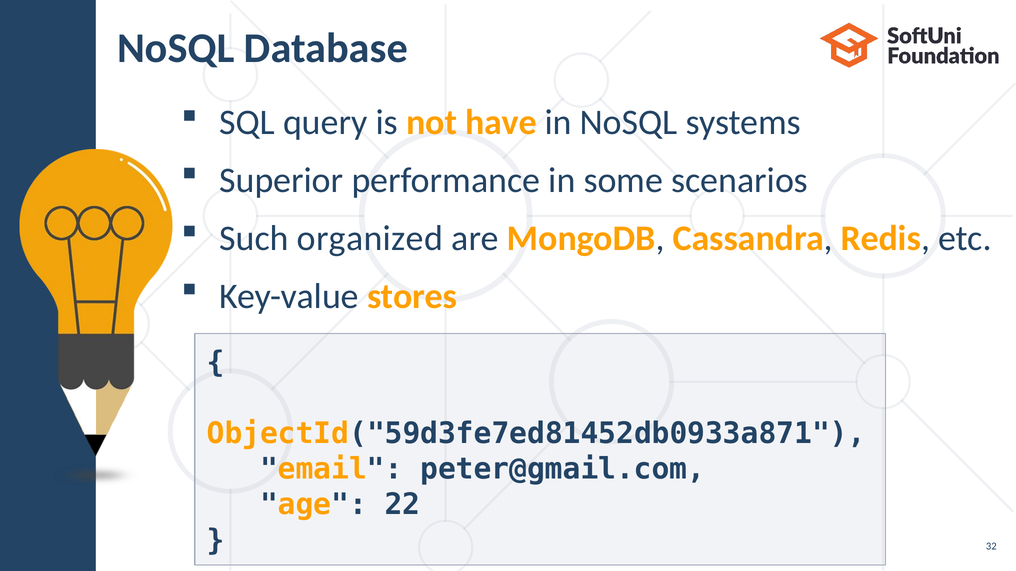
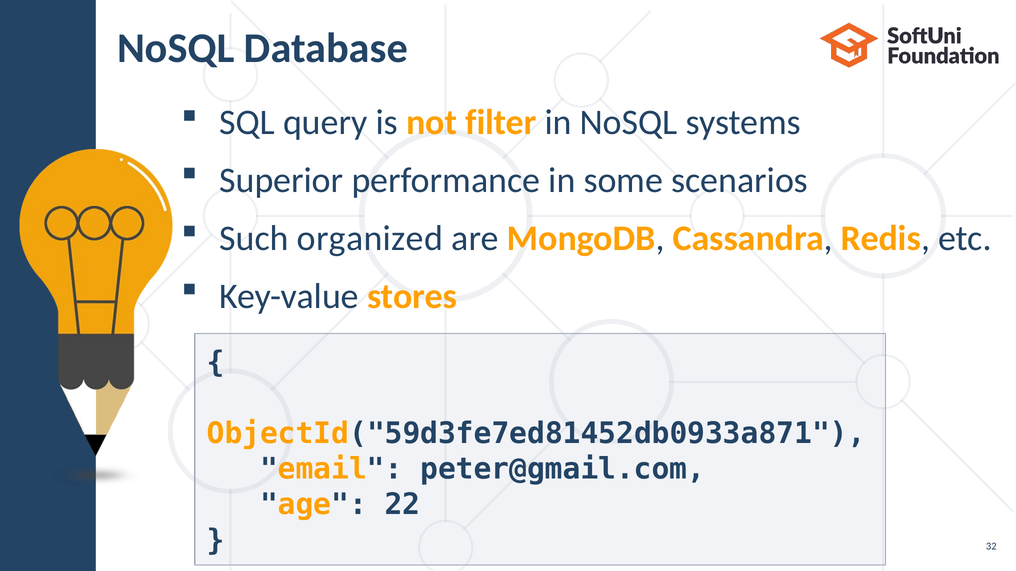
have: have -> filter (501, 123)
